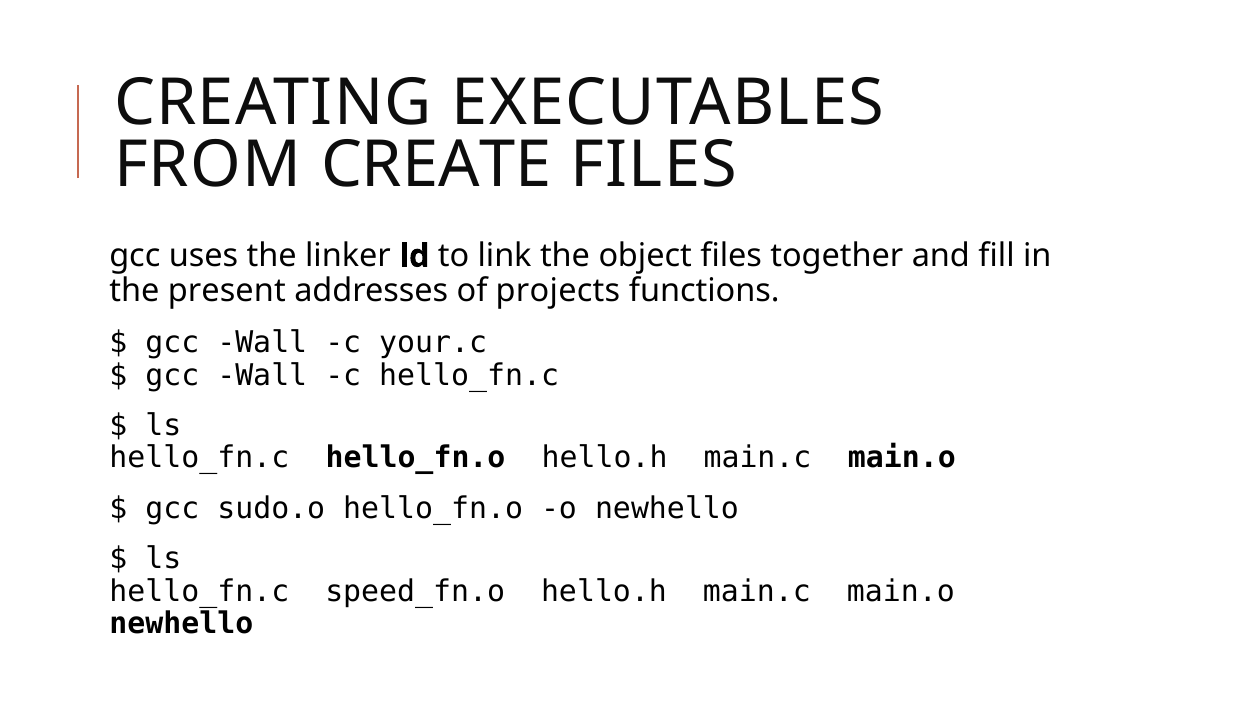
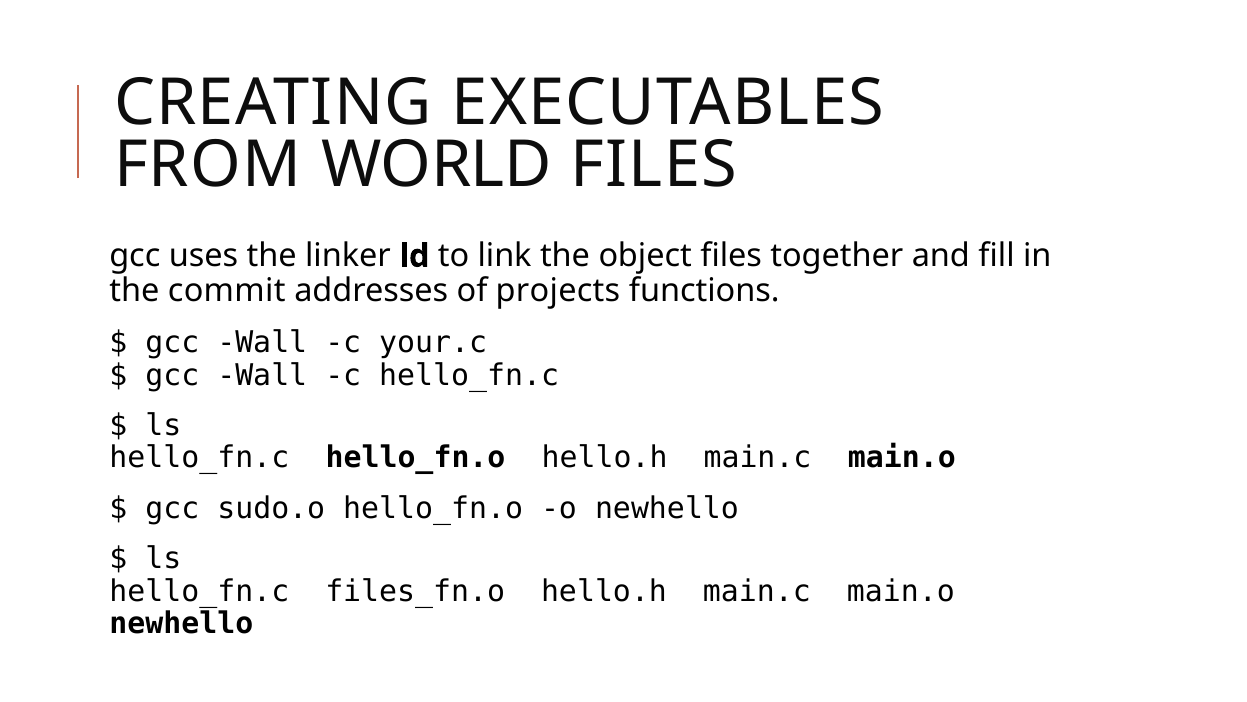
CREATE: CREATE -> WORLD (436, 165)
present: present -> commit (227, 291)
speed_fn.o: speed_fn.o -> files_fn.o (415, 591)
